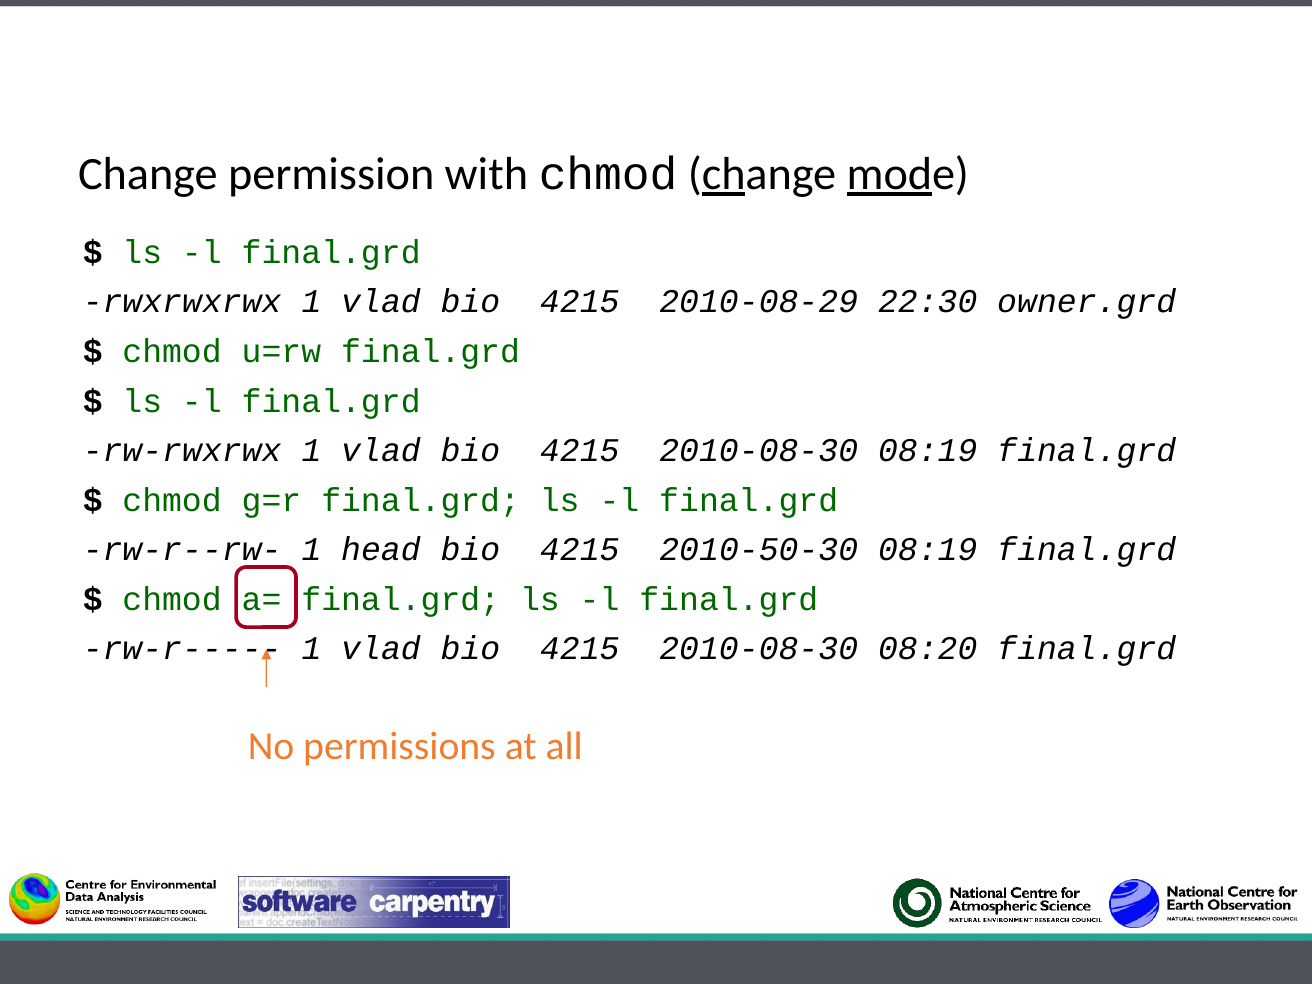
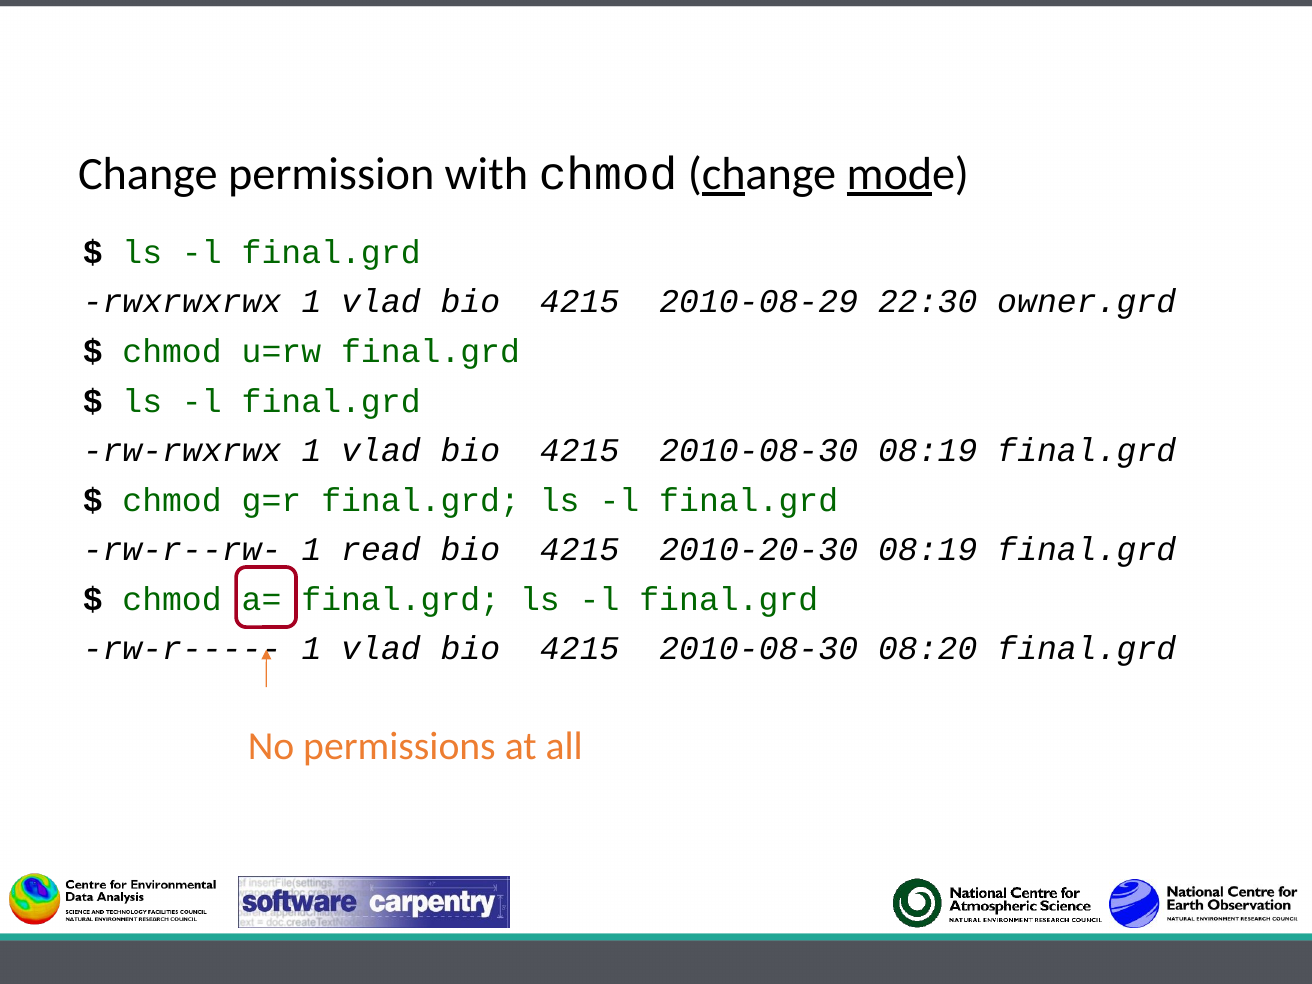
head: head -> read (381, 550)
2010-50-30: 2010-50-30 -> 2010-20-30 (759, 550)
